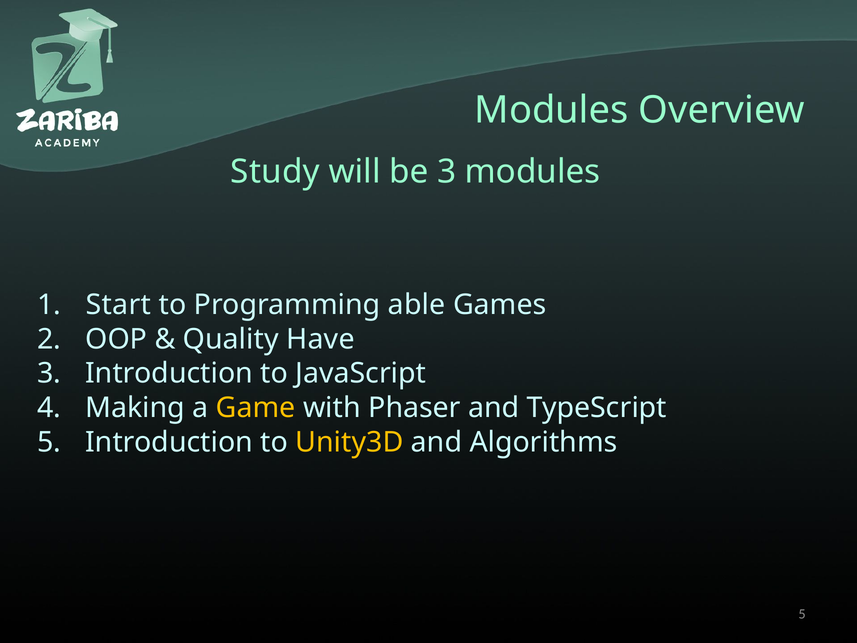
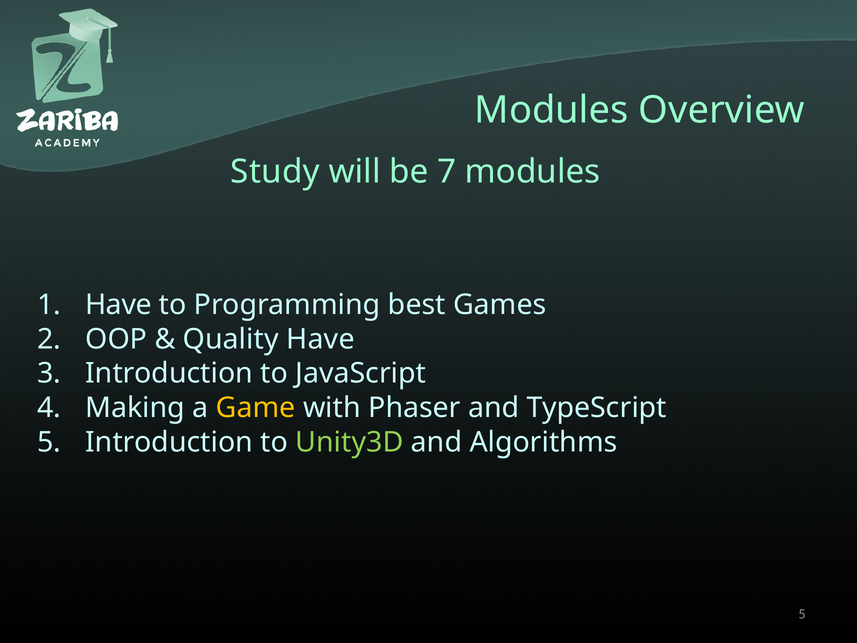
be 3: 3 -> 7 (447, 172)
Start: Start -> Have (119, 305)
able: able -> best (417, 305)
Unity3D colour: yellow -> light green (349, 442)
